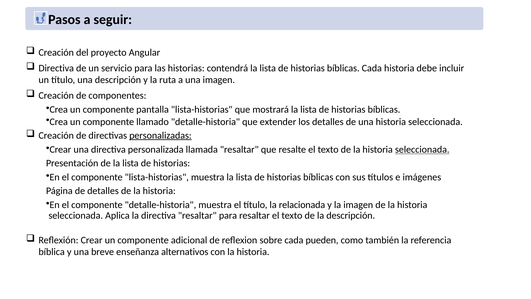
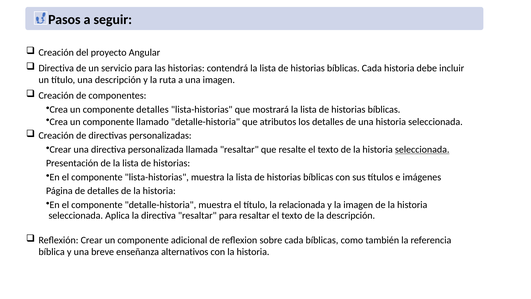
componente pantalla: pantalla -> detalles (153, 109)
extender: extender -> atributos (278, 122)
personalizadas underline: present -> none (160, 135)
cada pueden: pueden -> bíblicas (322, 240)
